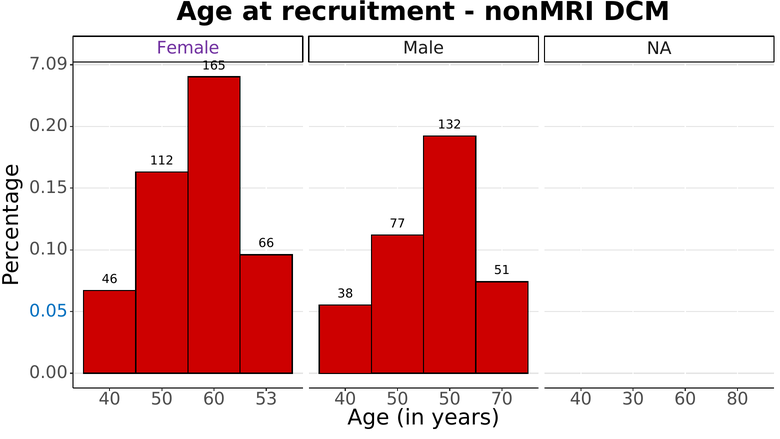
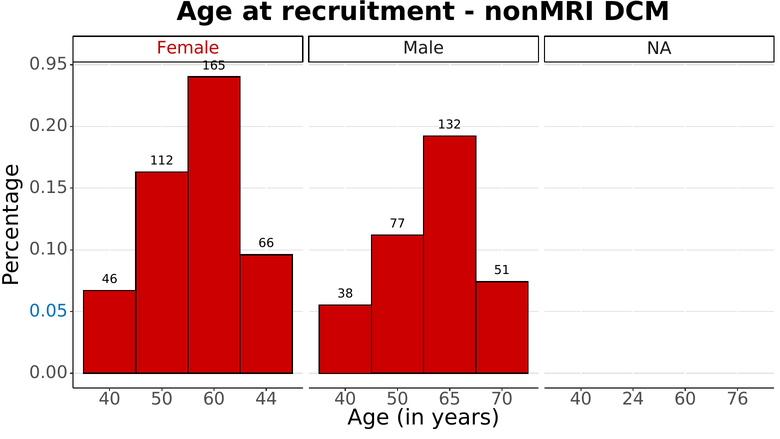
Female colour: purple -> red (188, 48)
7.09: 7.09 -> 0.95 (48, 64)
53: 53 -> 44 (266, 399)
50 50: 50 -> 65 (450, 399)
30: 30 -> 24 (633, 399)
80: 80 -> 76 (737, 399)
